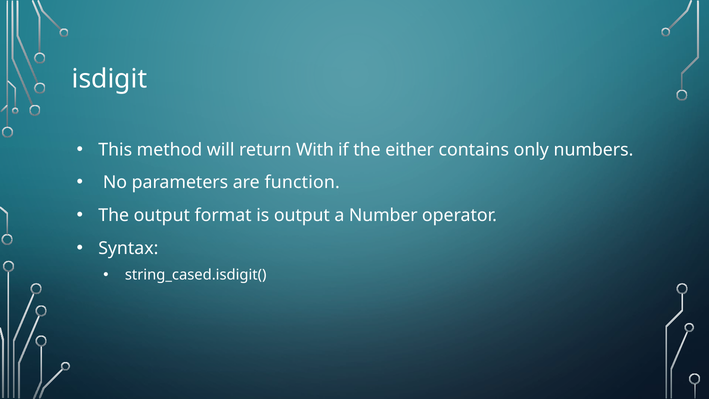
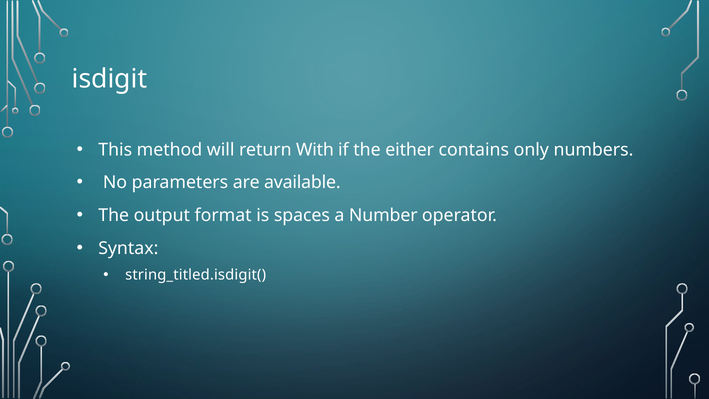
function: function -> available (302, 183)
is output: output -> spaces (302, 215)
string_cased.isdigit(: string_cased.isdigit( -> string_titled.isdigit( (196, 275)
